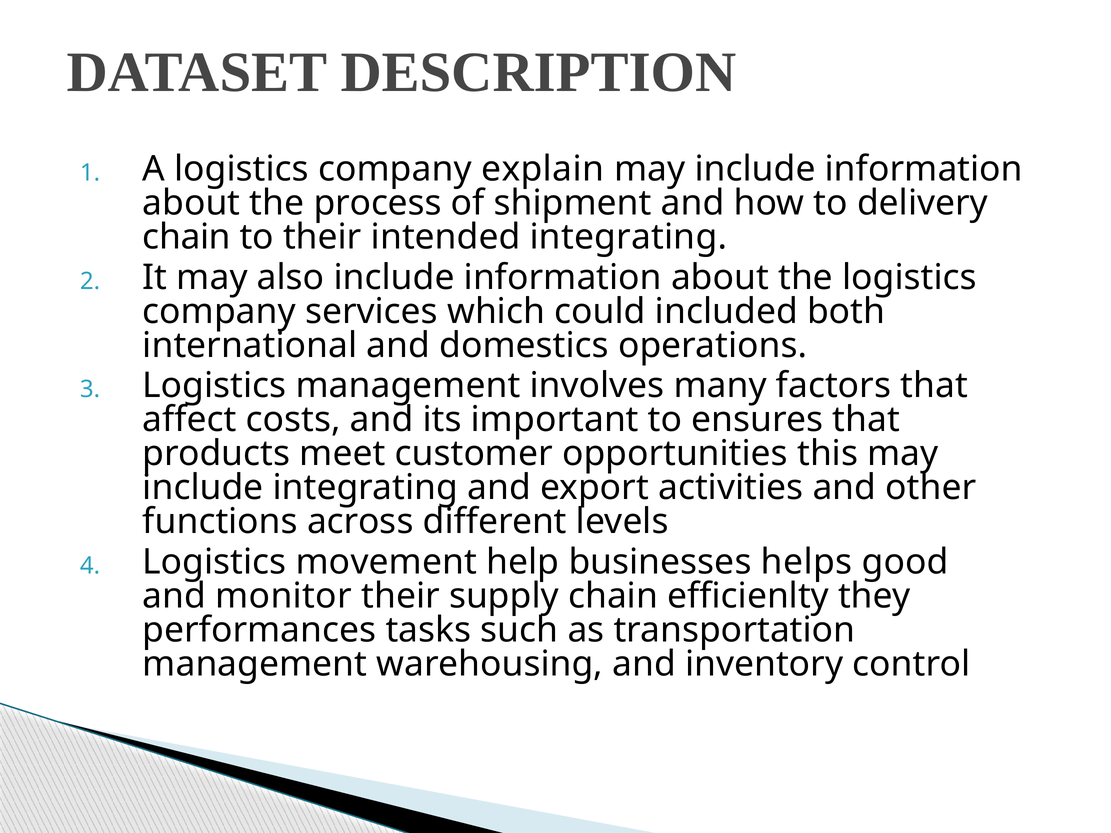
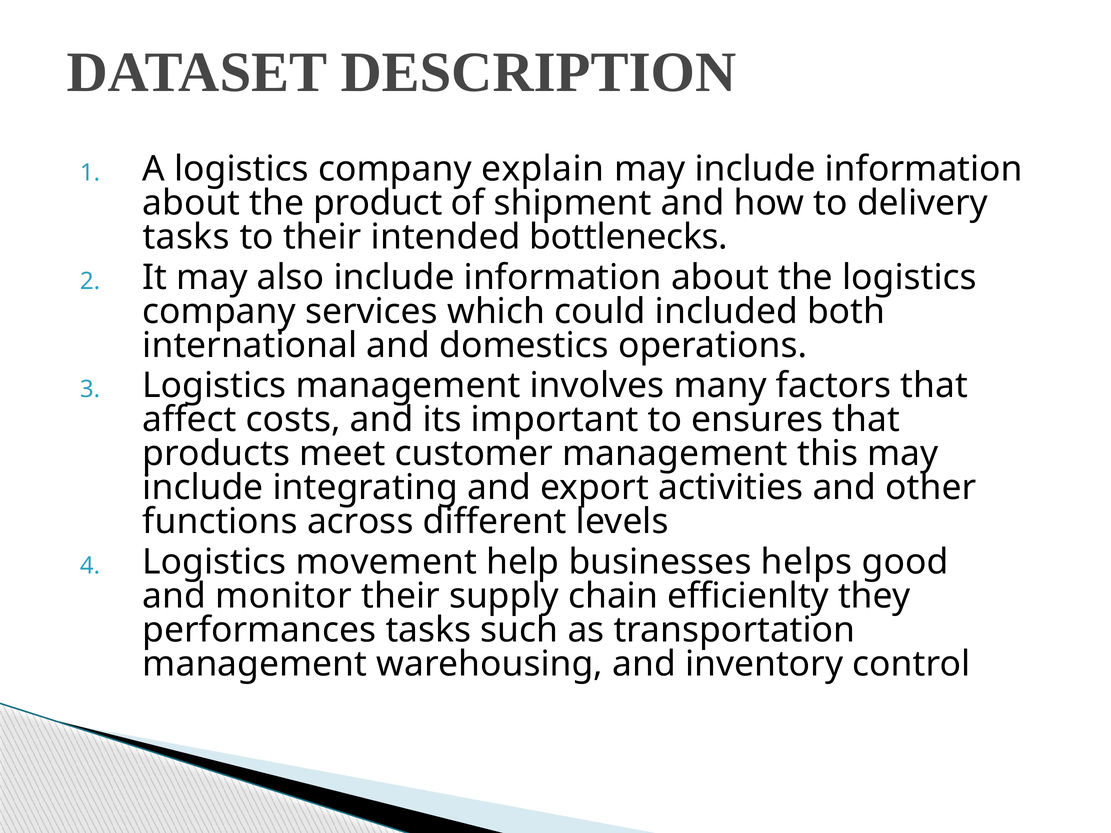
process: process -> product (378, 203)
chain: chain -> tasks (186, 237)
intended integrating: integrating -> bottlenecks (629, 237)
customer opportunities: opportunities -> management (675, 454)
